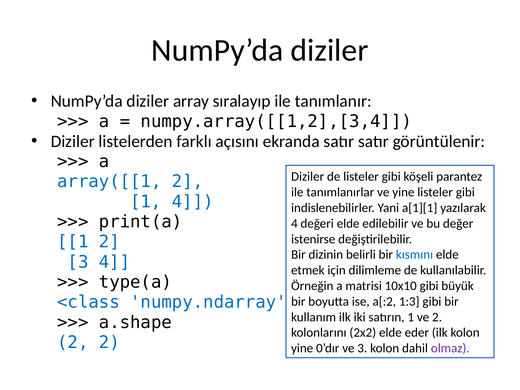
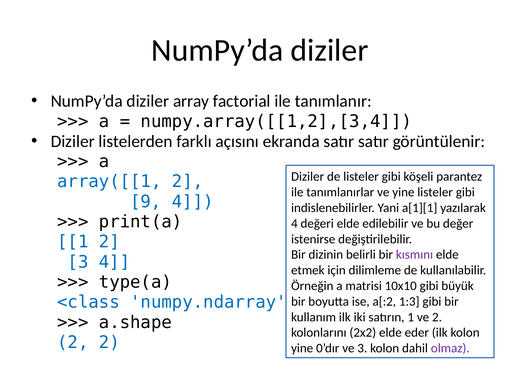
sıralayıp: sıralayıp -> factorial (242, 101)
1: 1 -> 9 (146, 202)
kısmını colour: blue -> purple (414, 255)
